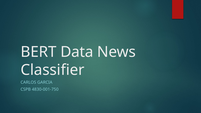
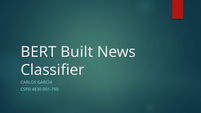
Data: Data -> Built (77, 52)
